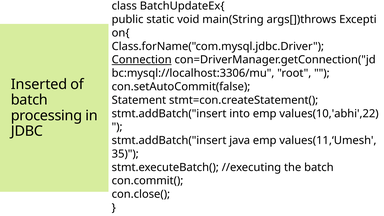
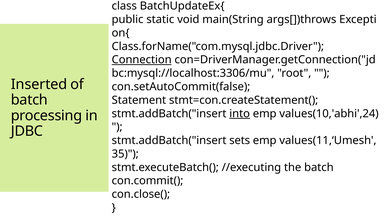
into underline: none -> present (240, 114)
values(10,'abhi',22: values(10,'abhi',22 -> values(10,'abhi',24 (329, 114)
java: java -> sets (240, 140)
